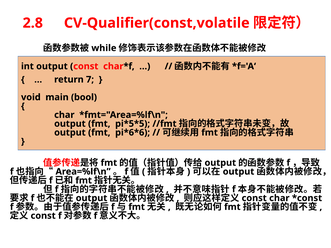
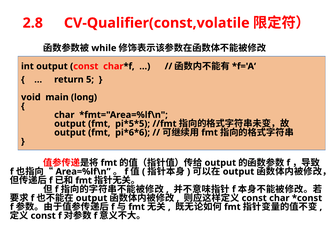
7: 7 -> 5 (90, 80)
bool: bool -> long (84, 97)
